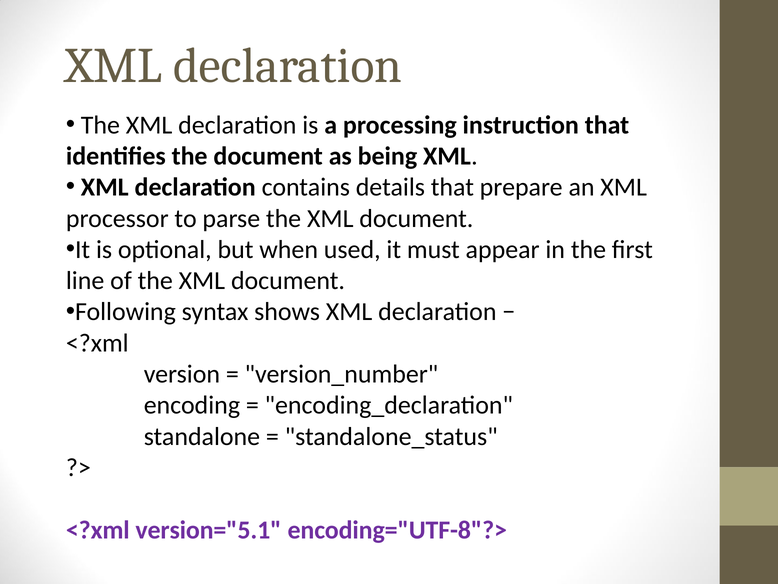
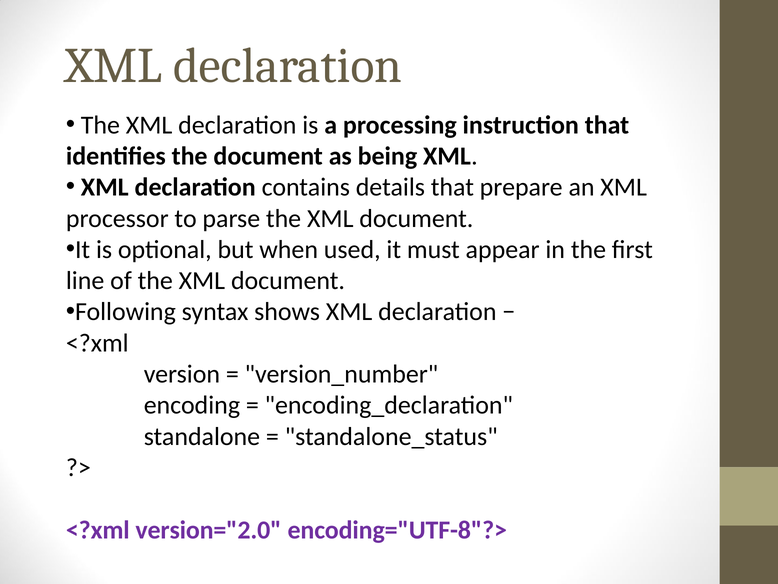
version="5.1: version="5.1 -> version="2.0 (209, 529)
